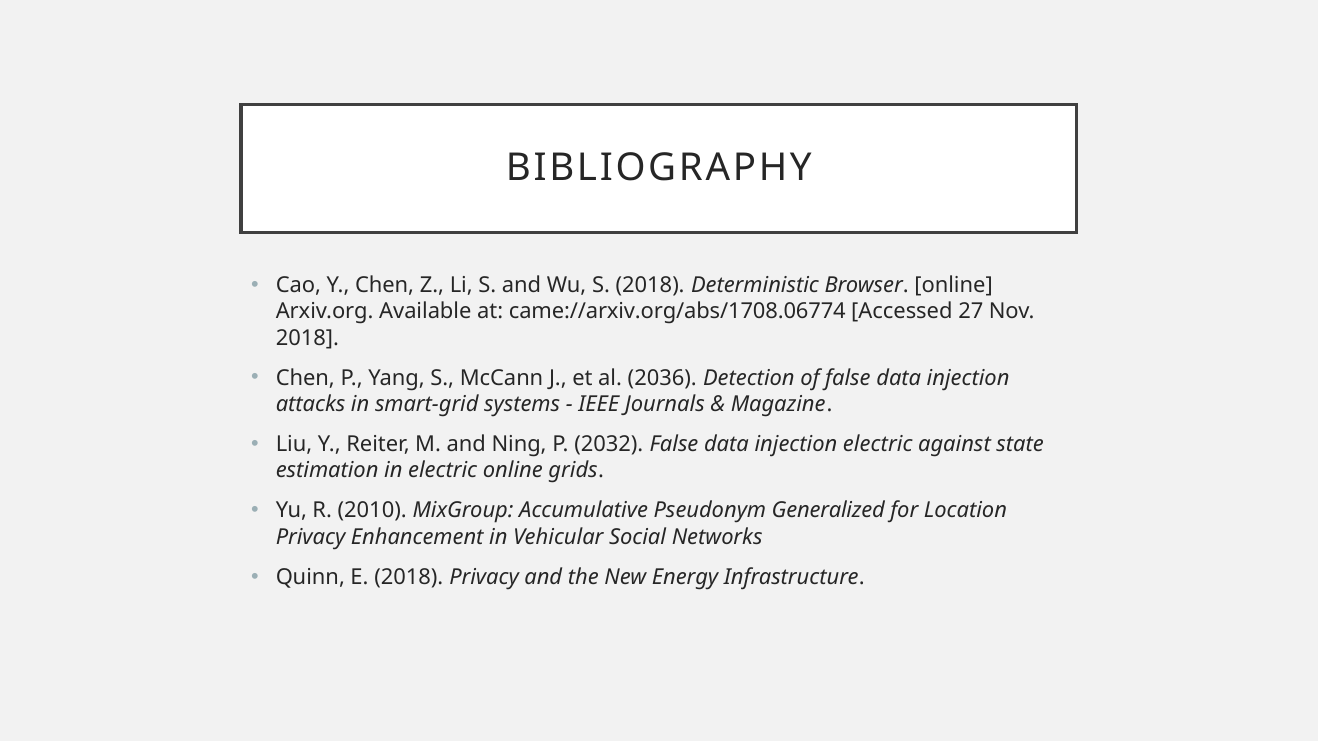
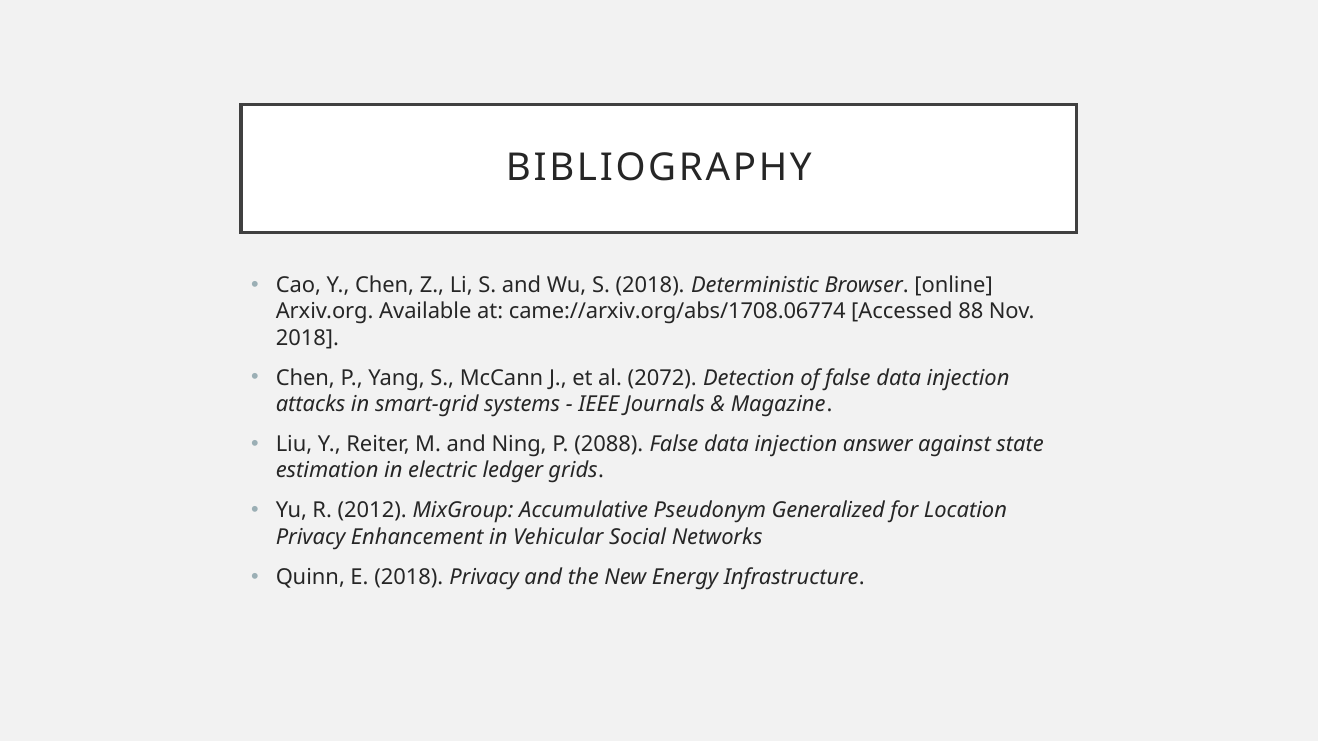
27: 27 -> 88 (971, 312)
2036: 2036 -> 2072 (662, 378)
2032: 2032 -> 2088 (609, 445)
injection electric: electric -> answer (878, 445)
electric online: online -> ledger (513, 471)
2010: 2010 -> 2012 (372, 511)
